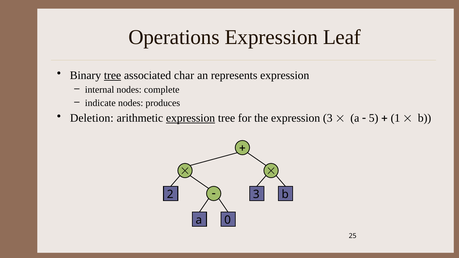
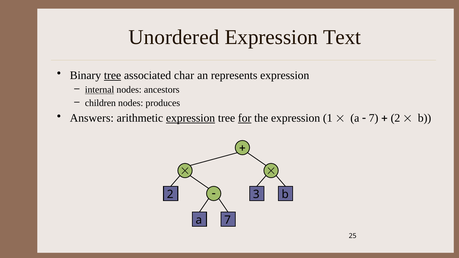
Operations: Operations -> Unordered (174, 37)
Leaf: Leaf -> Text (342, 37)
internal underline: none -> present (100, 90)
complete: complete -> ancestors (162, 90)
indicate: indicate -> children (100, 103)
Deletion: Deletion -> Answers (92, 118)
for underline: none -> present (245, 118)
expression 3: 3 -> 1 (328, 118)
5: 5 -> 7 (374, 118)
1: 1 -> 2 (395, 118)
a 0: 0 -> 7 (228, 220)
